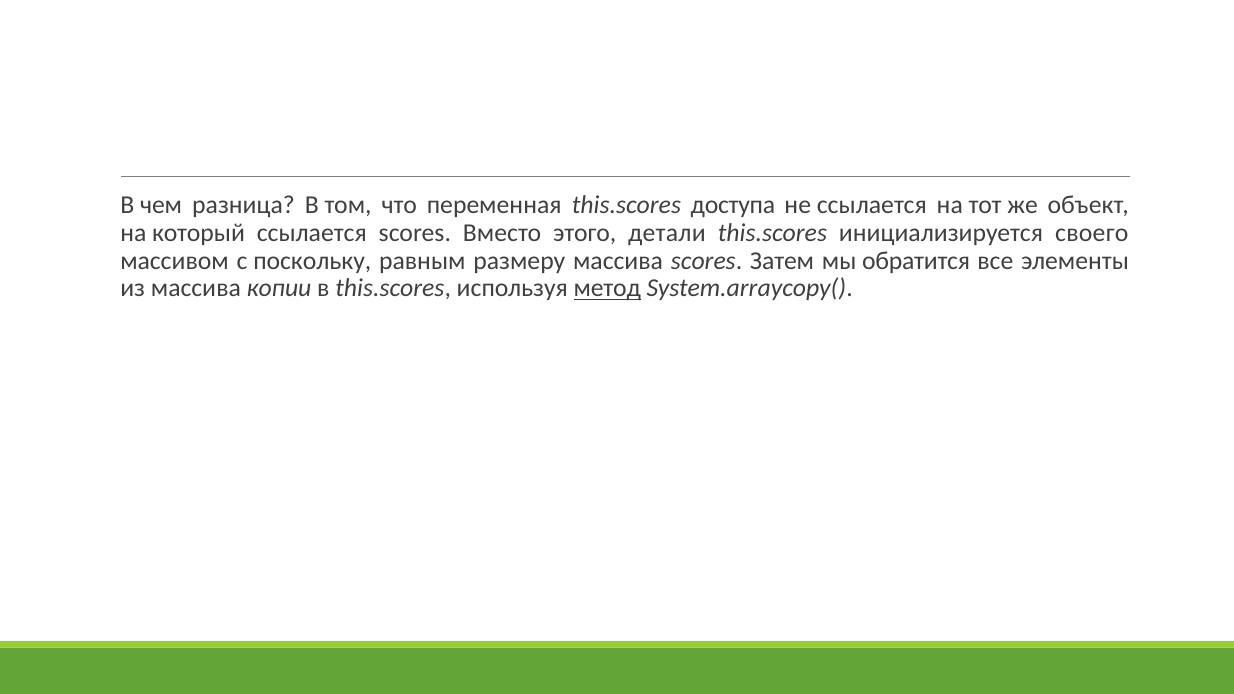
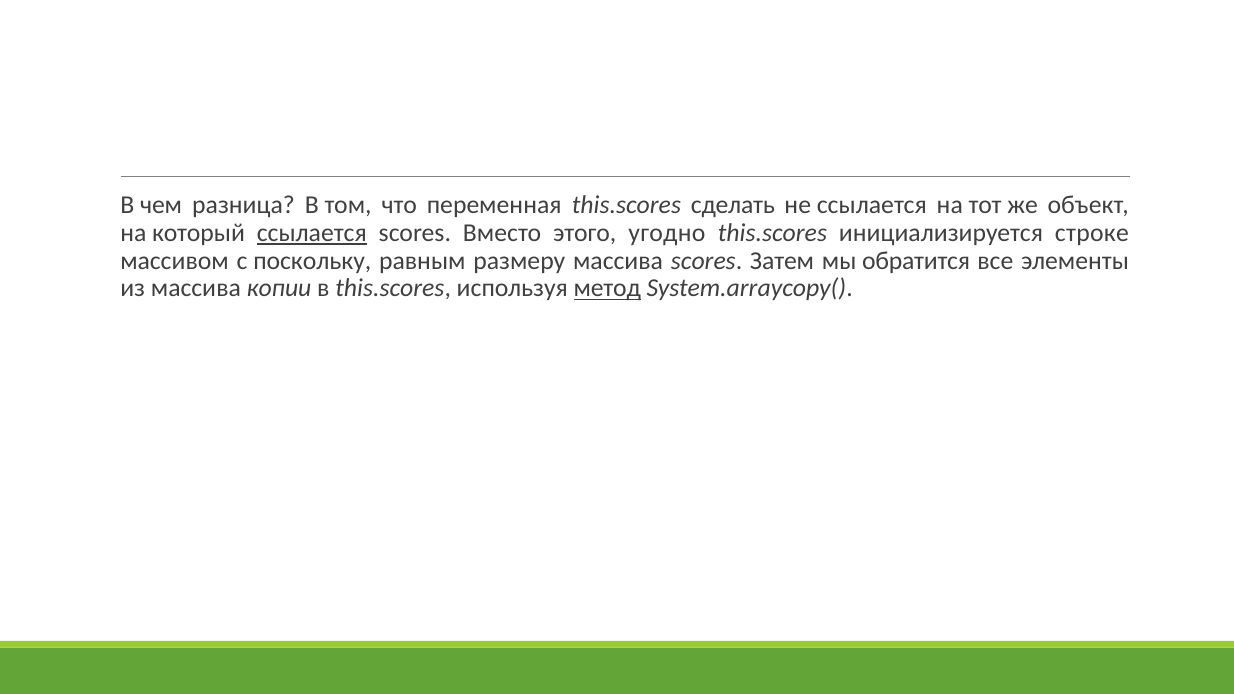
доступа: доступа -> сделать (733, 205)
ссылается underline: none -> present (312, 233)
детали: детали -> угодно (667, 233)
своего: своего -> строке (1092, 233)
